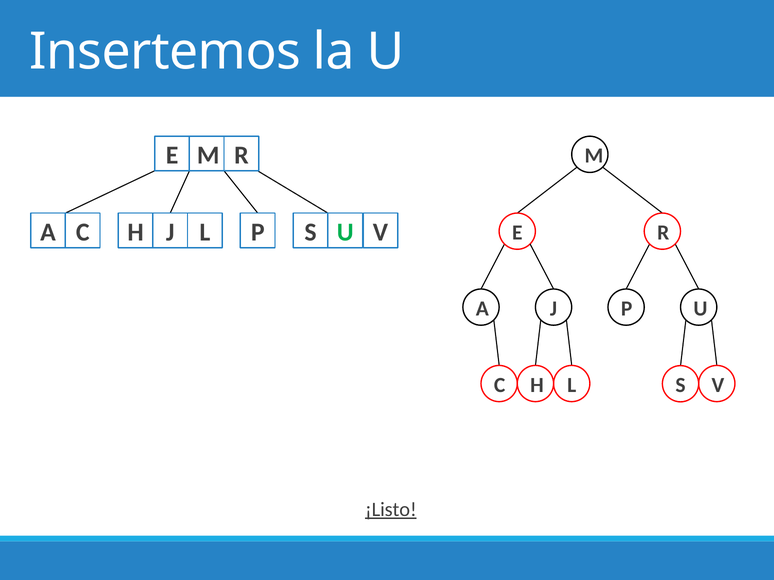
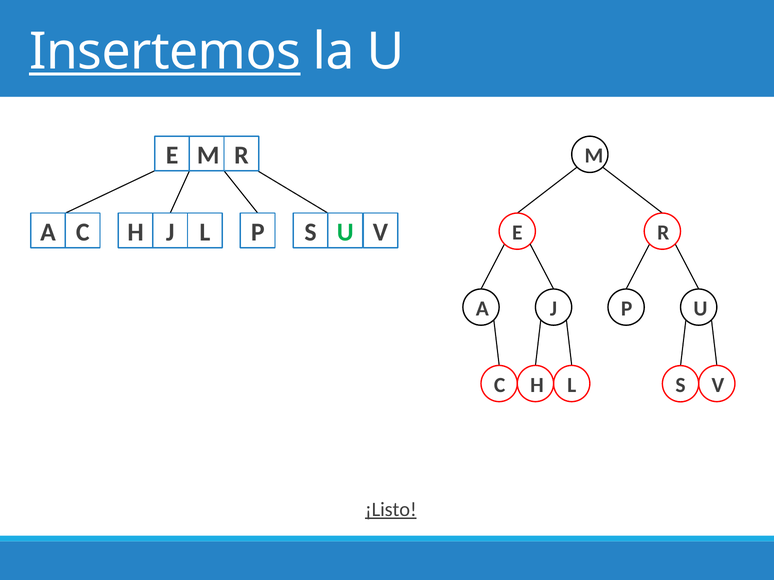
Insertemos underline: none -> present (165, 52)
